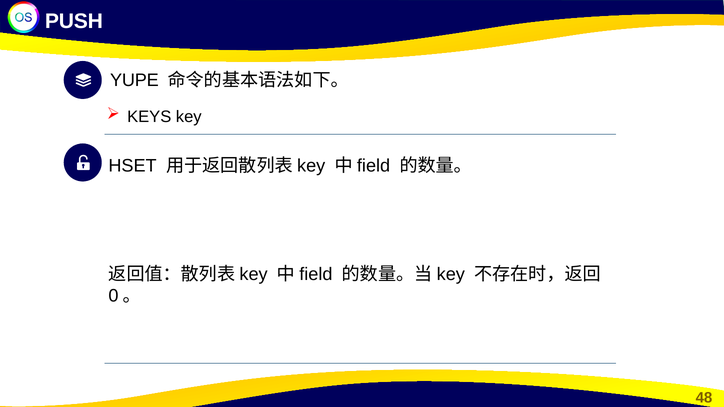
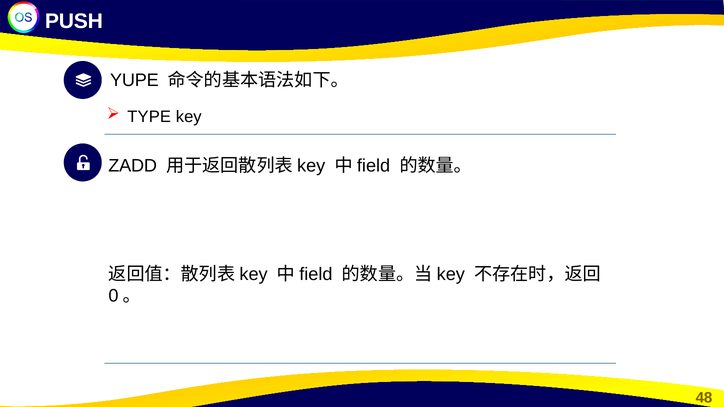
KEYS: KEYS -> TYPE (149, 117)
HSET: HSET -> ZADD (133, 166)
